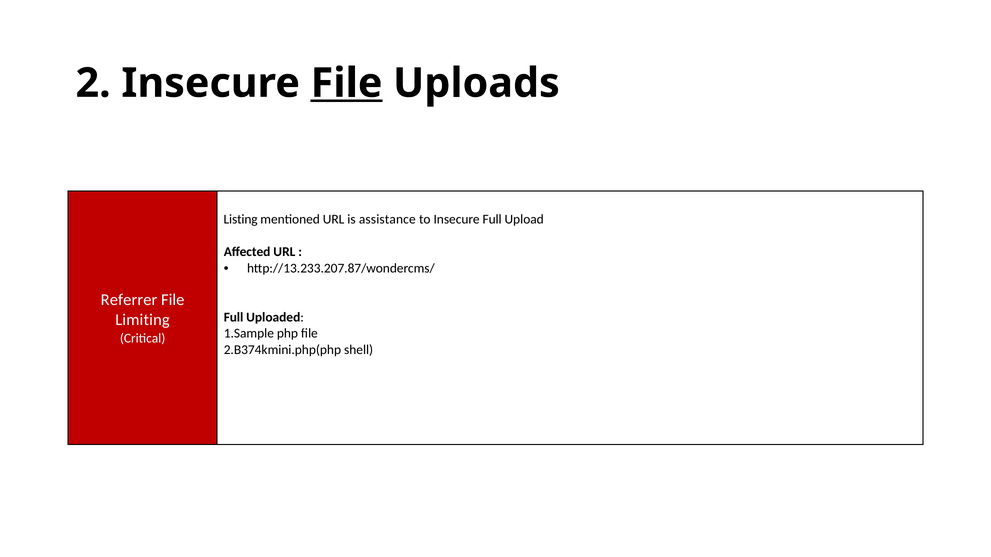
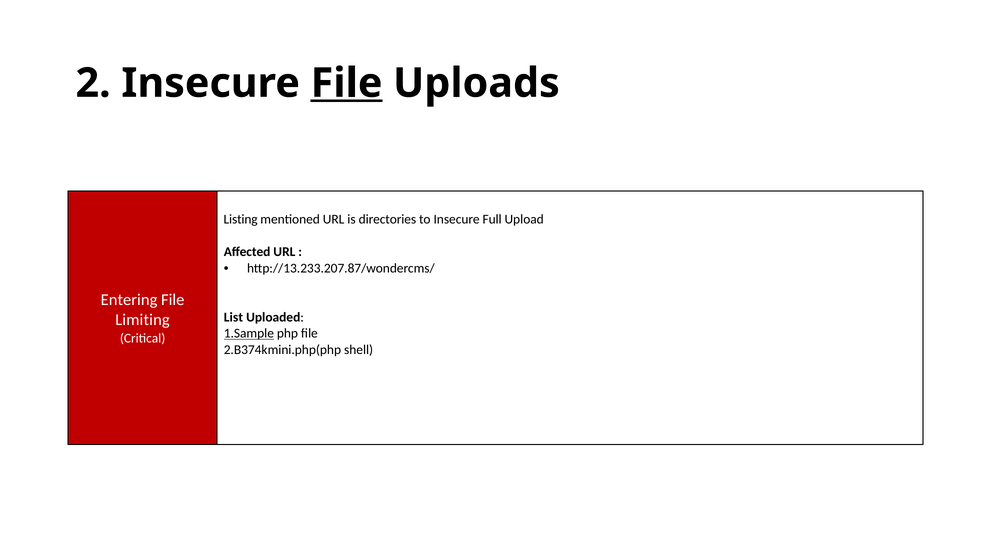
assistance: assistance -> directories (387, 219)
Referrer: Referrer -> Entering (129, 300)
Full: Full -> List (233, 317)
1.Sample underline: none -> present (249, 334)
